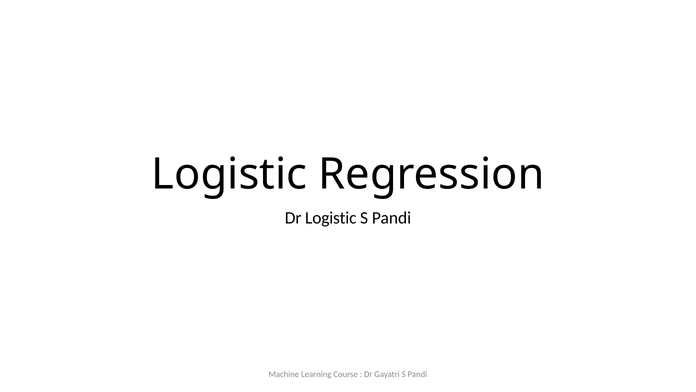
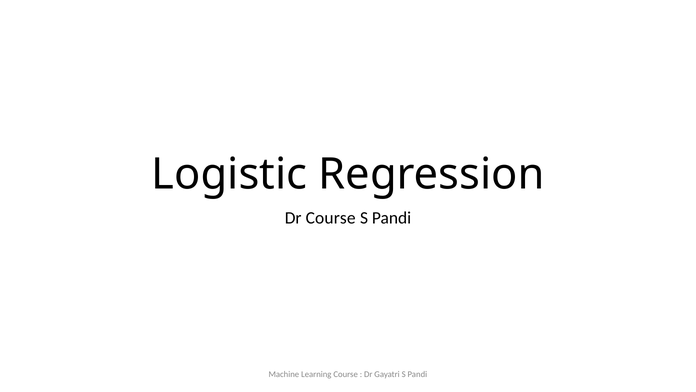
Dr Logistic: Logistic -> Course (331, 218)
